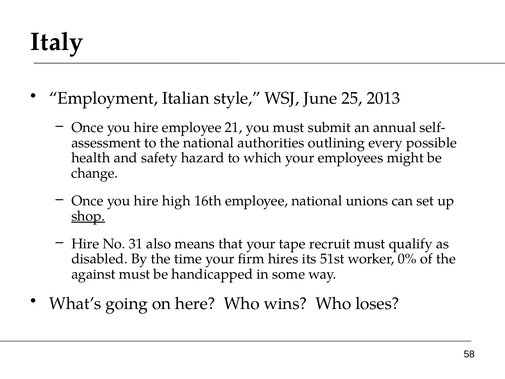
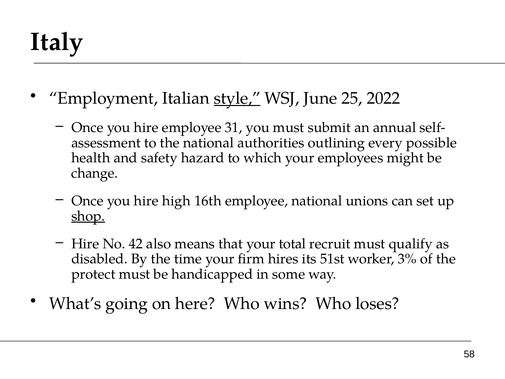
style underline: none -> present (237, 98)
2013: 2013 -> 2022 (384, 98)
21: 21 -> 31 (234, 128)
31: 31 -> 42 (136, 244)
tape: tape -> total (292, 244)
0%: 0% -> 3% (407, 259)
against: against -> protect (93, 274)
